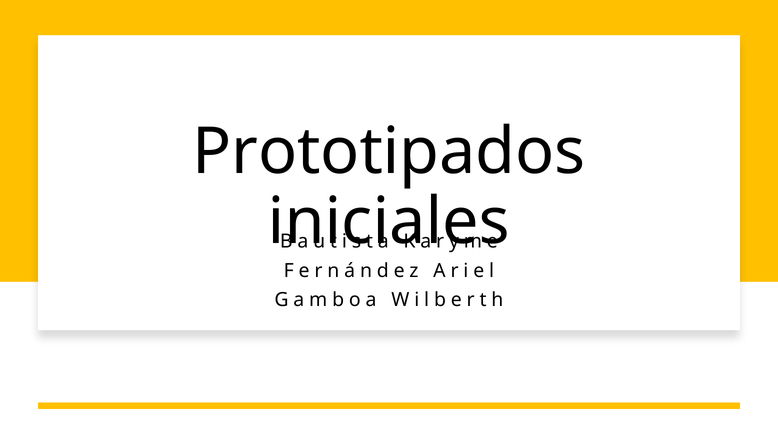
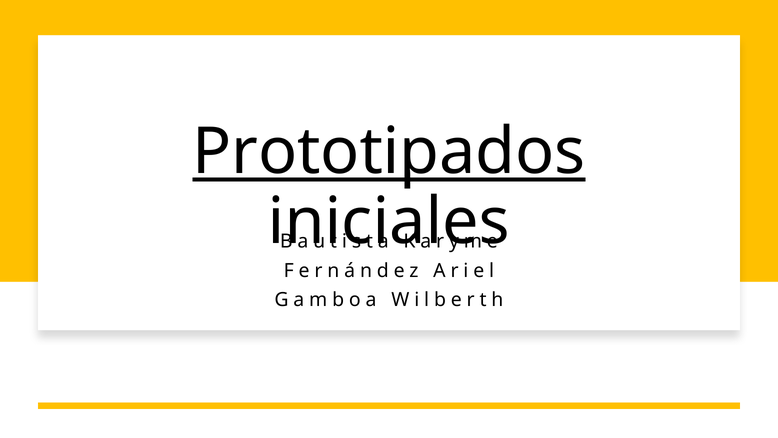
Prototipados underline: none -> present (389, 152)
